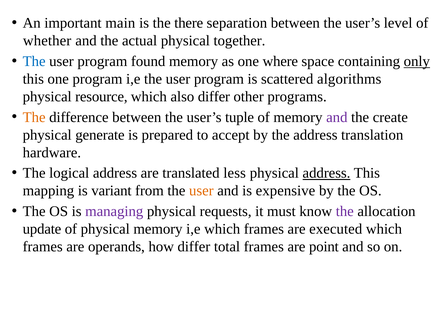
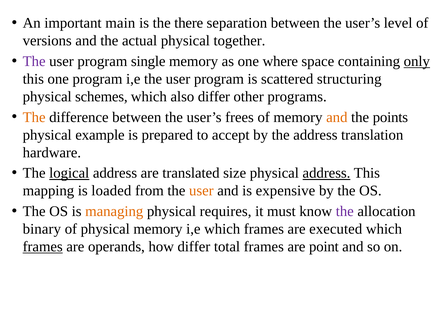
whether: whether -> versions (47, 41)
The colour: blue -> purple (34, 61)
found: found -> single (148, 61)
algorithms: algorithms -> structuring (349, 79)
resource: resource -> schemes (101, 97)
tuple: tuple -> frees (239, 117)
and colour: purple -> orange (337, 117)
create: create -> points (390, 117)
generate: generate -> example (100, 135)
logical underline: none -> present (69, 173)
less: less -> size (235, 173)
variant: variant -> loaded (111, 191)
managing colour: purple -> orange (114, 212)
requests: requests -> requires (226, 212)
update: update -> binary (42, 229)
frames underline: none -> present (43, 247)
